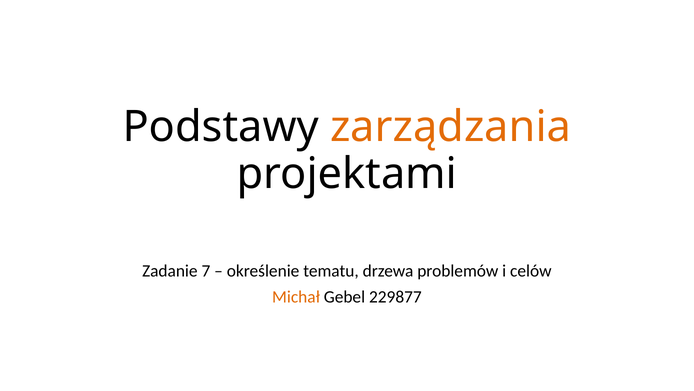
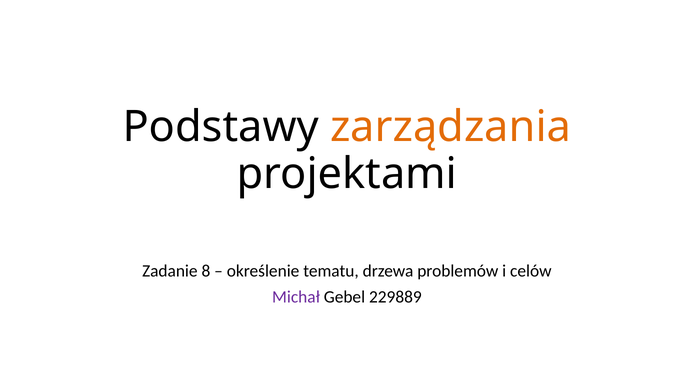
7: 7 -> 8 (206, 270)
Michał colour: orange -> purple (296, 296)
229877: 229877 -> 229889 (395, 296)
